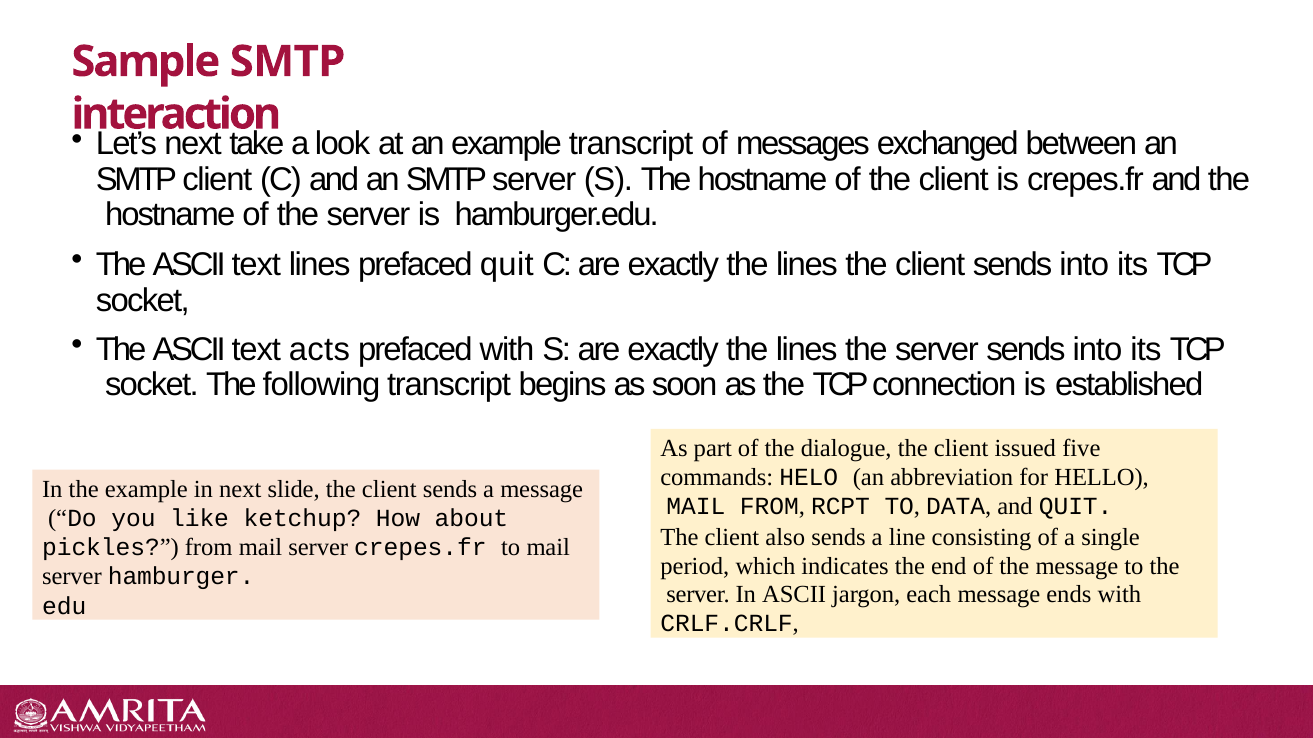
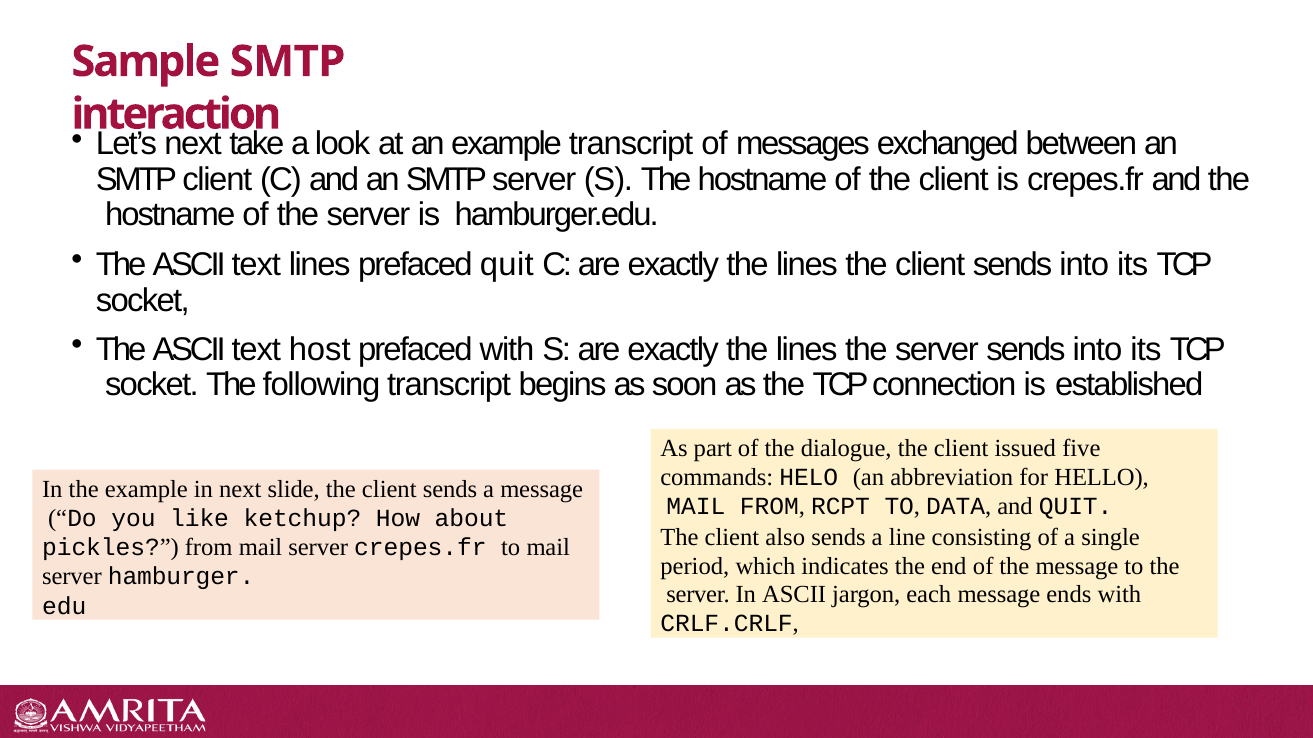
acts: acts -> host (320, 350)
